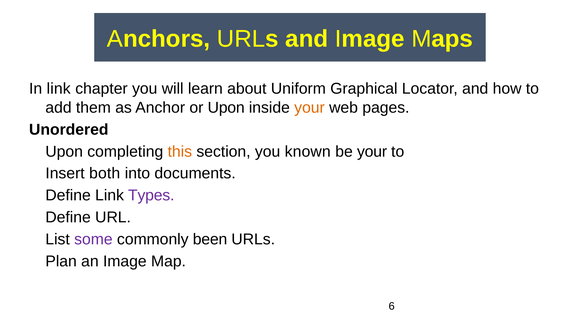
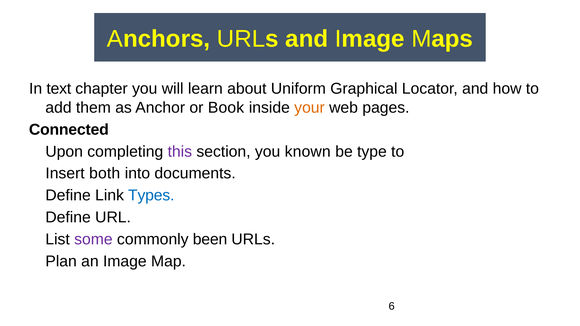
In link: link -> text (59, 89)
or Upon: Upon -> Book (226, 108)
Unordered: Unordered -> Connected (69, 130)
this colour: orange -> purple (180, 152)
be your: your -> type (372, 152)
Types colour: purple -> blue (151, 196)
